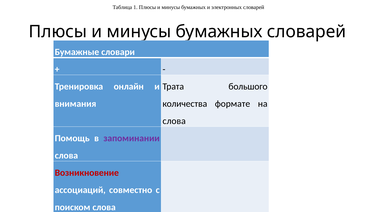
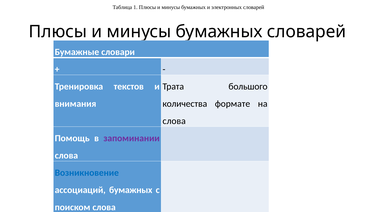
онлайн: онлайн -> текстов (129, 86)
Возникновение colour: red -> blue (87, 173)
ассоциаций совместно: совместно -> бумажных (131, 190)
